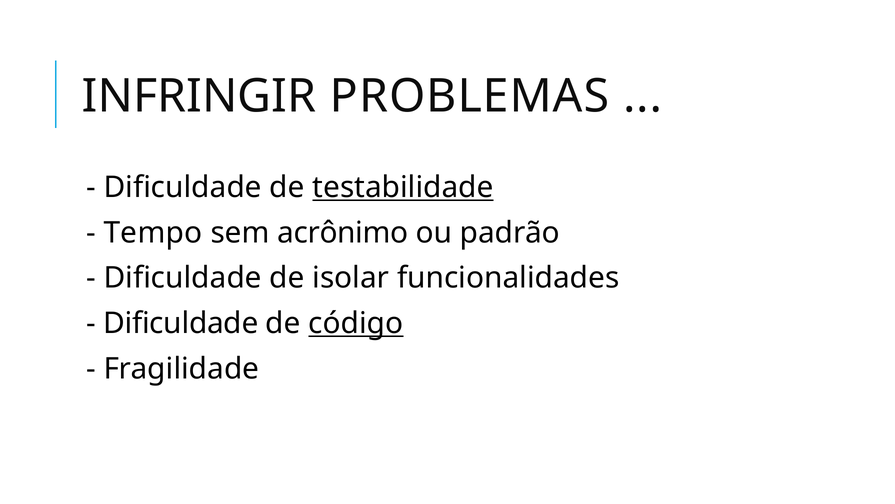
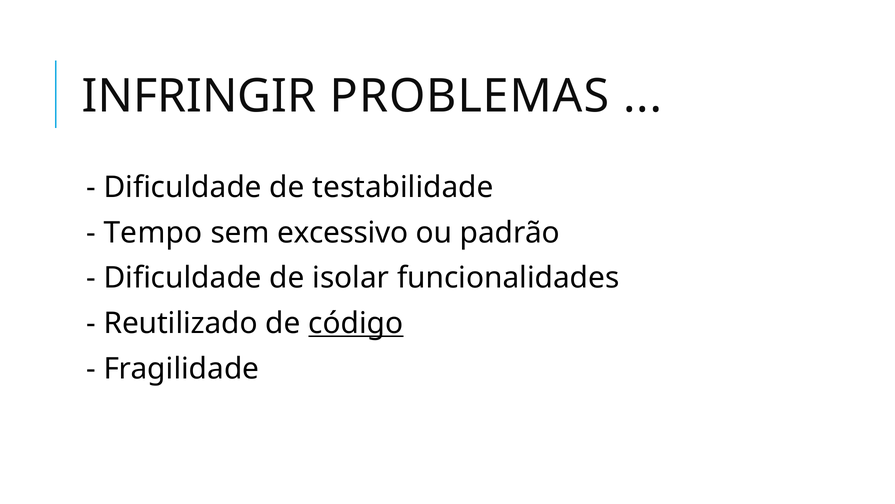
testabilidade underline: present -> none (403, 187)
acrônimo: acrônimo -> excessivo (343, 232)
Dificuldade: Dificuldade -> Reutilizado (181, 323)
